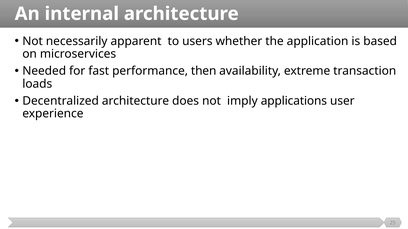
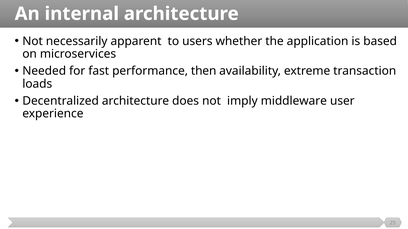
applications: applications -> middleware (294, 101)
